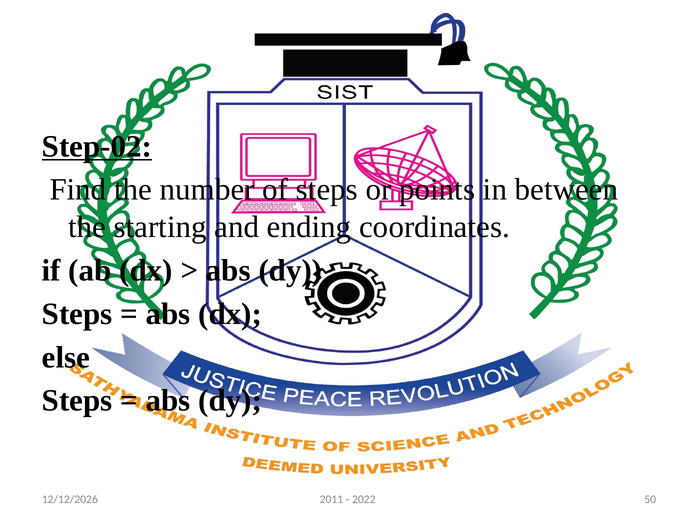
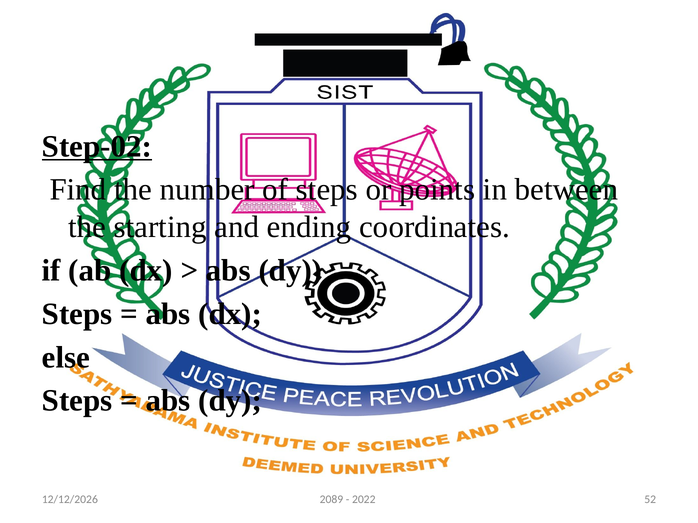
2011: 2011 -> 2089 (331, 500)
50: 50 -> 52 (650, 500)
